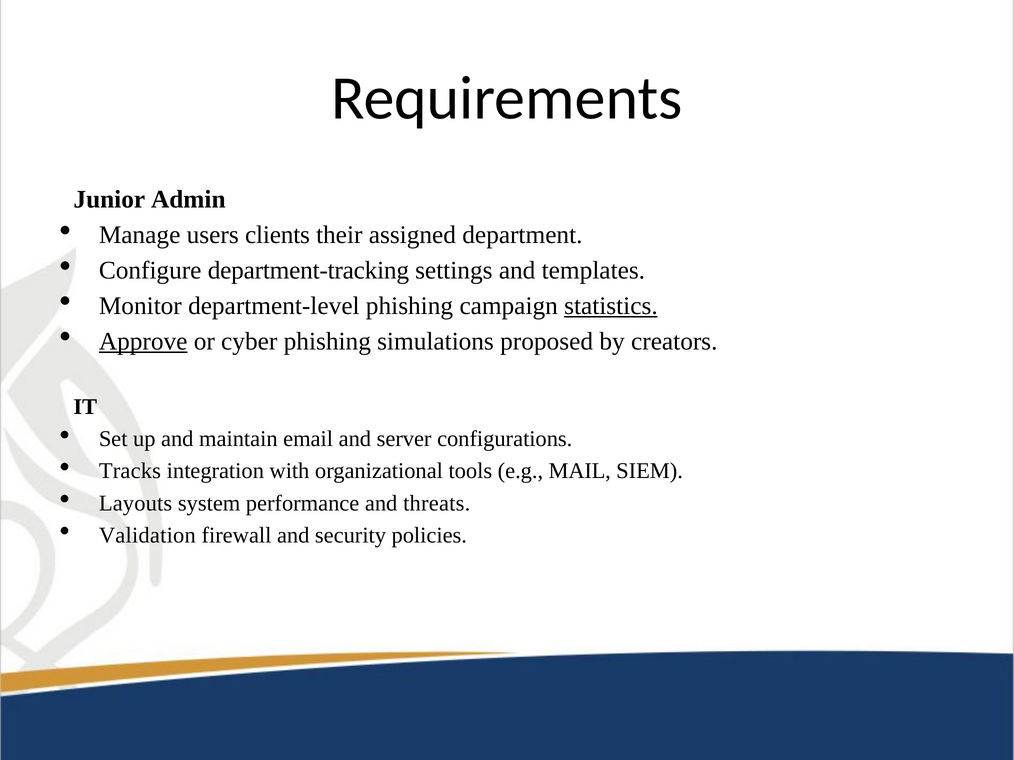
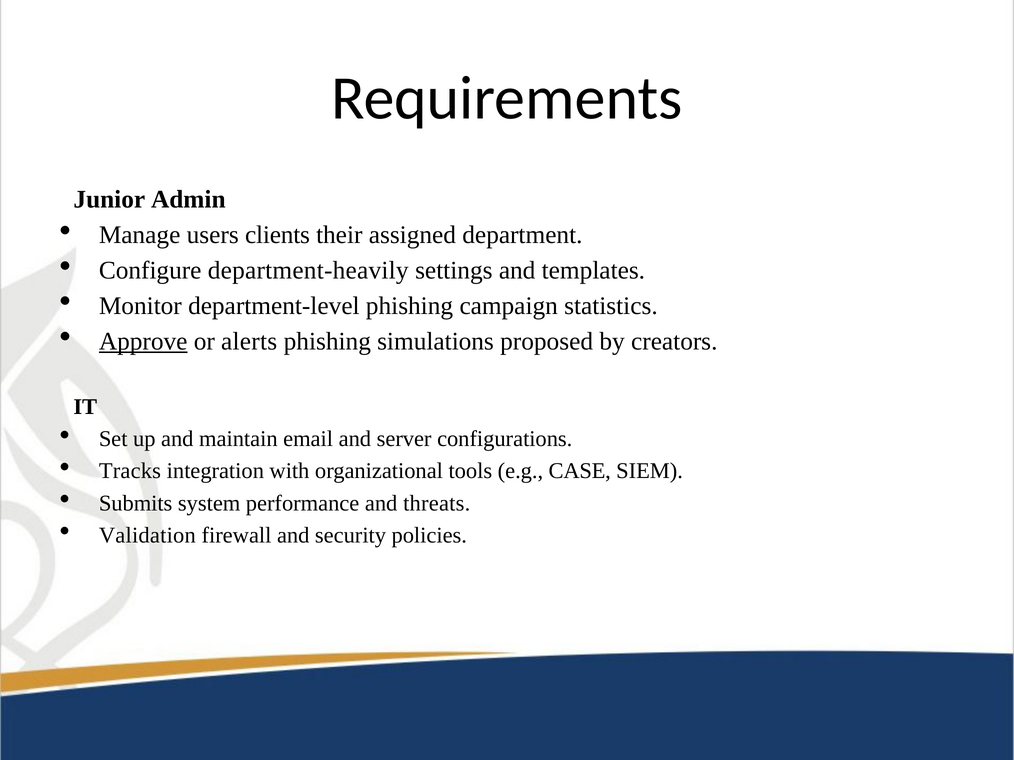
department-tracking: department-tracking -> department-heavily (308, 270)
statistics underline: present -> none (611, 306)
cyber: cyber -> alerts (249, 341)
MAIL: MAIL -> CASE (580, 471)
Layouts: Layouts -> Submits (136, 503)
